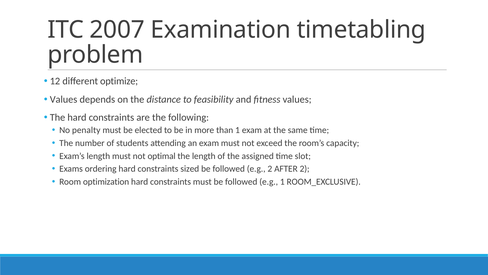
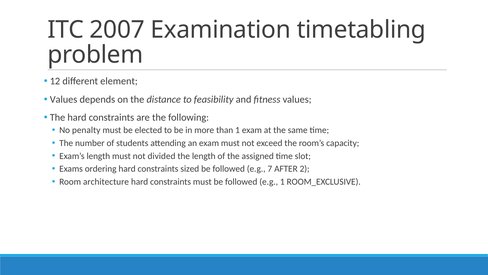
optimize: optimize -> element (119, 81)
optimal: optimal -> divided (162, 156)
e.g 2: 2 -> 7 (270, 169)
optimization: optimization -> architecture (106, 182)
